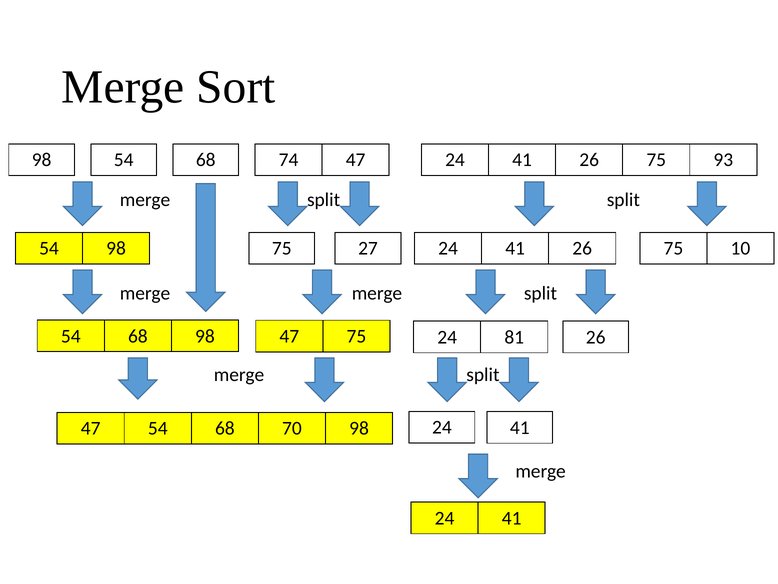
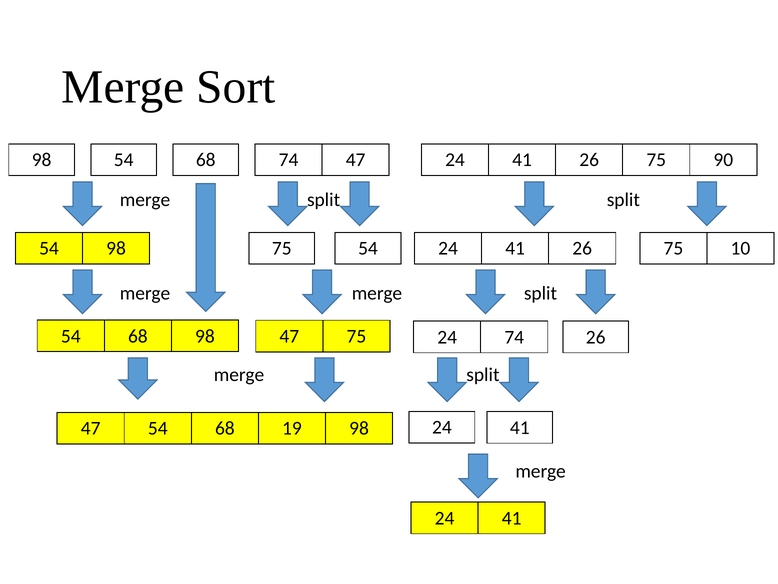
93: 93 -> 90 (723, 160)
75 27: 27 -> 54 (368, 248)
24 81: 81 -> 74 (514, 337)
70: 70 -> 19 (292, 428)
